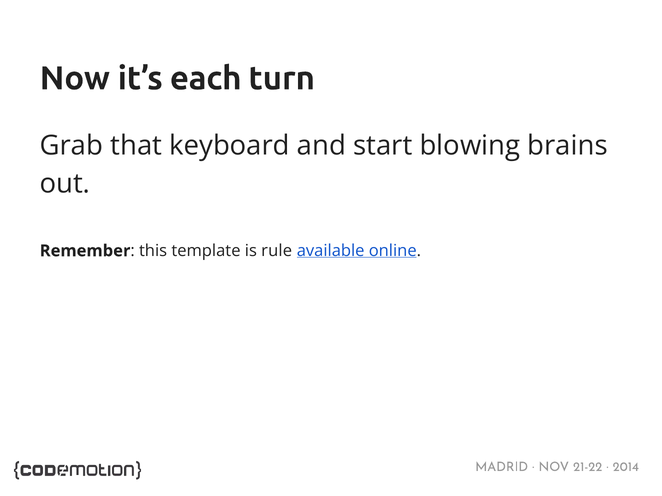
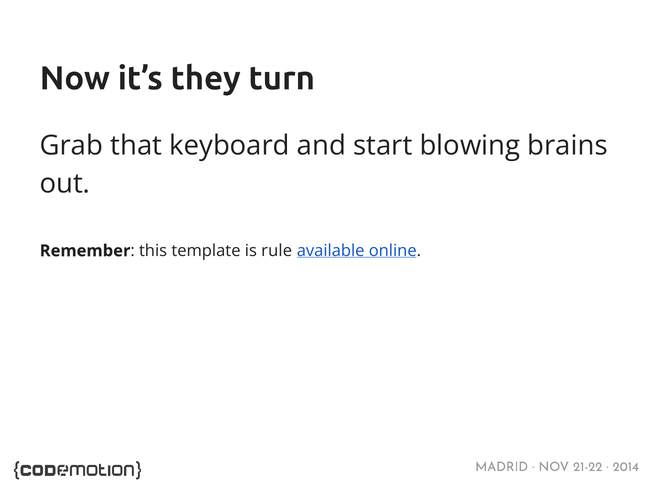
each: each -> they (206, 78)
